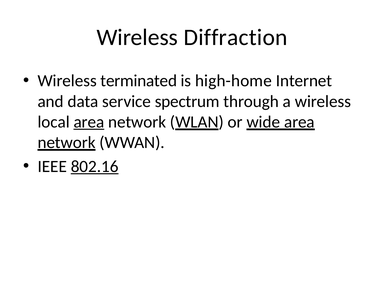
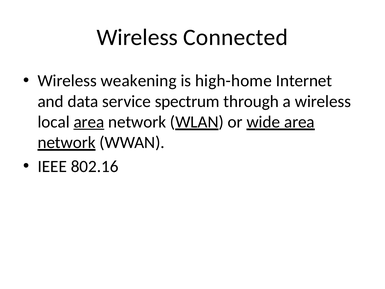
Diffraction: Diffraction -> Connected (236, 37)
terminated: terminated -> weakening (139, 81)
802.16 underline: present -> none (95, 166)
